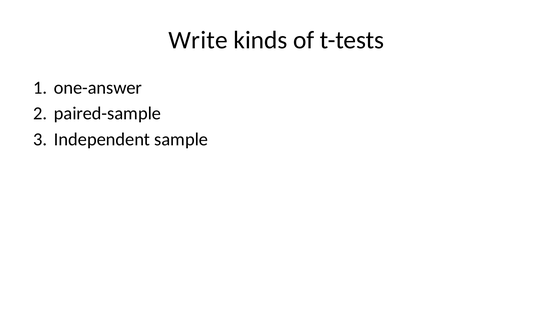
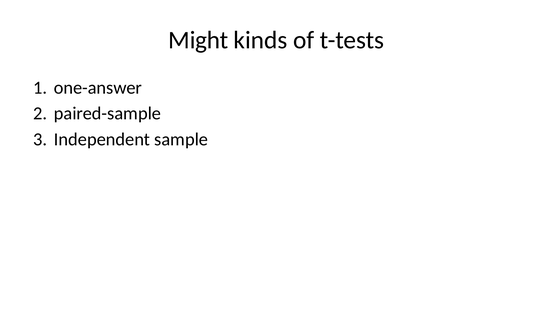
Write: Write -> Might (198, 40)
